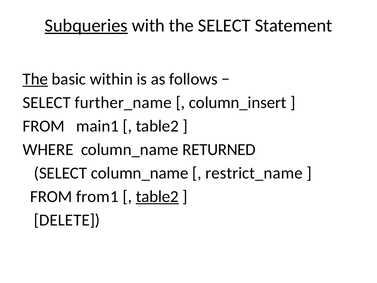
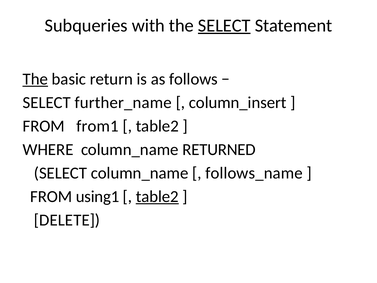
Subqueries underline: present -> none (86, 25)
SELECT underline: none -> present (224, 25)
within: within -> return (111, 79)
main1: main1 -> from1 (97, 126)
restrict_name: restrict_name -> follows_name (254, 173)
from1: from1 -> using1 (98, 196)
